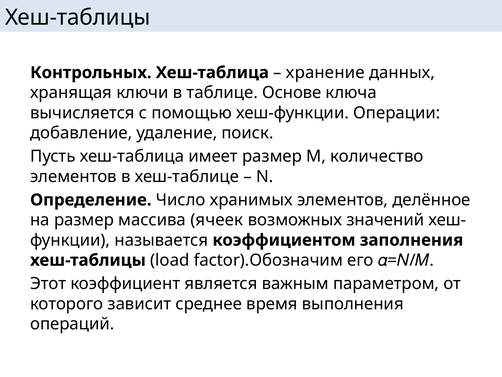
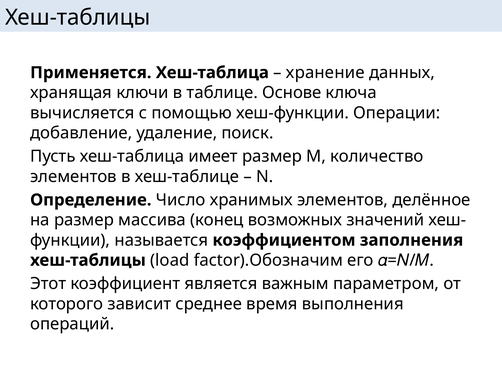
Контрольных: Контрольных -> Применяется (91, 73)
ячеек: ячеек -> конец (217, 220)
